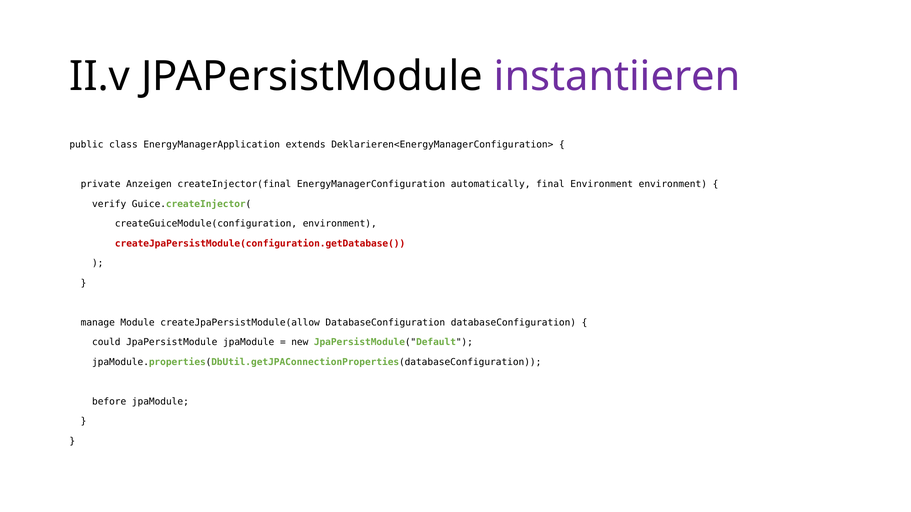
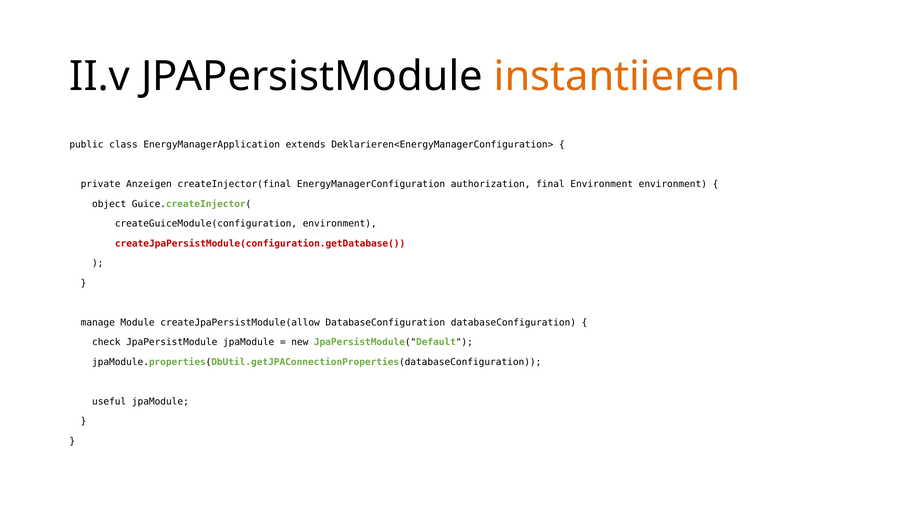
instantiieren colour: purple -> orange (617, 77)
automatically: automatically -> authorization (491, 184)
verify: verify -> object (109, 204)
could: could -> check (106, 343)
before: before -> useful (109, 402)
